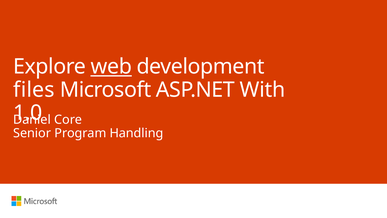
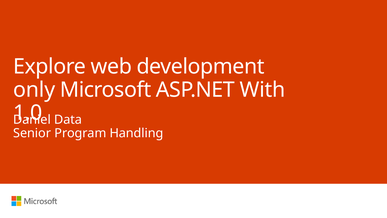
web underline: present -> none (111, 67)
files: files -> only (34, 90)
Core: Core -> Data (68, 119)
